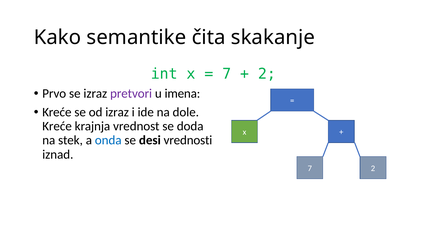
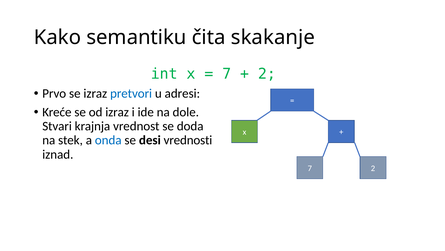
semantike: semantike -> semantiku (137, 37)
pretvori colour: purple -> blue (131, 93)
imena: imena -> adresi (182, 93)
Kreće: Kreće -> Stvari (57, 126)
